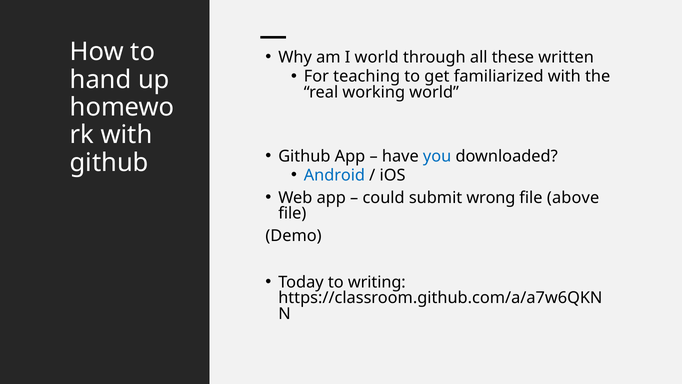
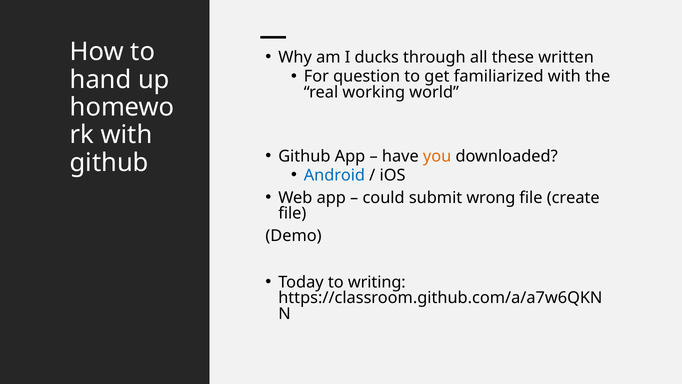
I world: world -> ducks (377, 57)
teaching: teaching -> question (367, 76)
you colour: blue -> orange (437, 156)
above: above -> create (573, 197)
